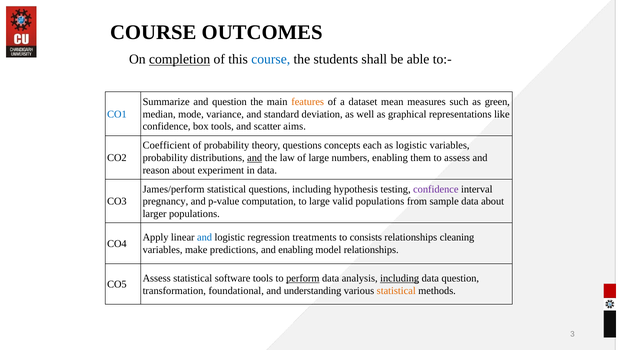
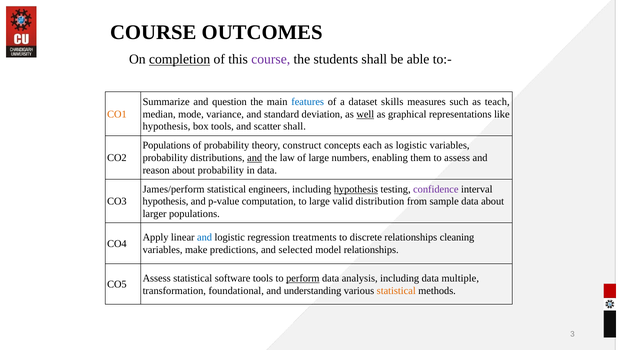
course colour: blue -> purple (271, 59)
features colour: orange -> blue (308, 102)
mean: mean -> skills (392, 102)
green: green -> teach (497, 102)
CO1 colour: blue -> orange (117, 114)
well underline: none -> present (365, 114)
confidence: confidence -> hypothesis (167, 127)
scatter aims: aims -> shall (295, 127)
Coefficient: Coefficient -> Populations (167, 146)
theory questions: questions -> construct (302, 146)
about experiment: experiment -> probability (221, 170)
statistical questions: questions -> engineers (269, 189)
hypothesis underline: none -> present (356, 189)
pregnancy: pregnancy -> hypothesis (166, 201)
valid populations: populations -> distribution (380, 201)
consists: consists -> discrete (366, 237)
and enabling: enabling -> selected (296, 250)
including underline: present -> none (400, 278)
data question: question -> multiple (460, 278)
